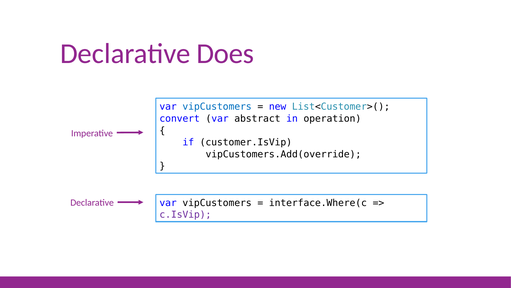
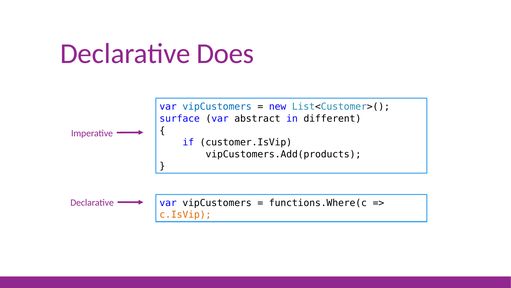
convert: convert -> surface (180, 118)
operation: operation -> different (332, 118)
vipCustomers.Add(override: vipCustomers.Add(override -> vipCustomers.Add(products (283, 154)
interface.Where(c: interface.Where(c -> functions.Where(c (318, 203)
c.IsVip colour: purple -> orange (185, 214)
